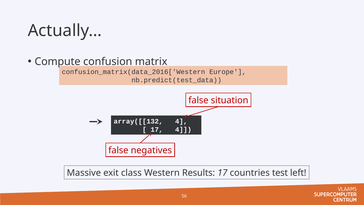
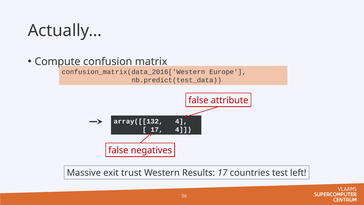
situation: situation -> attribute (230, 100)
class: class -> trust (131, 173)
